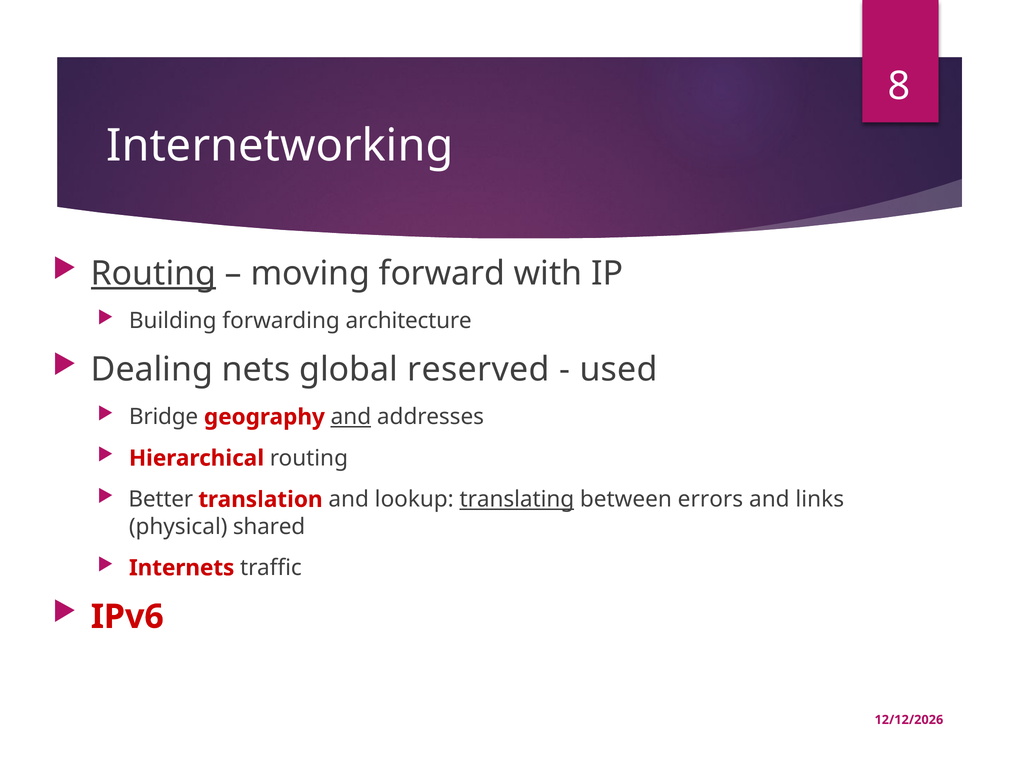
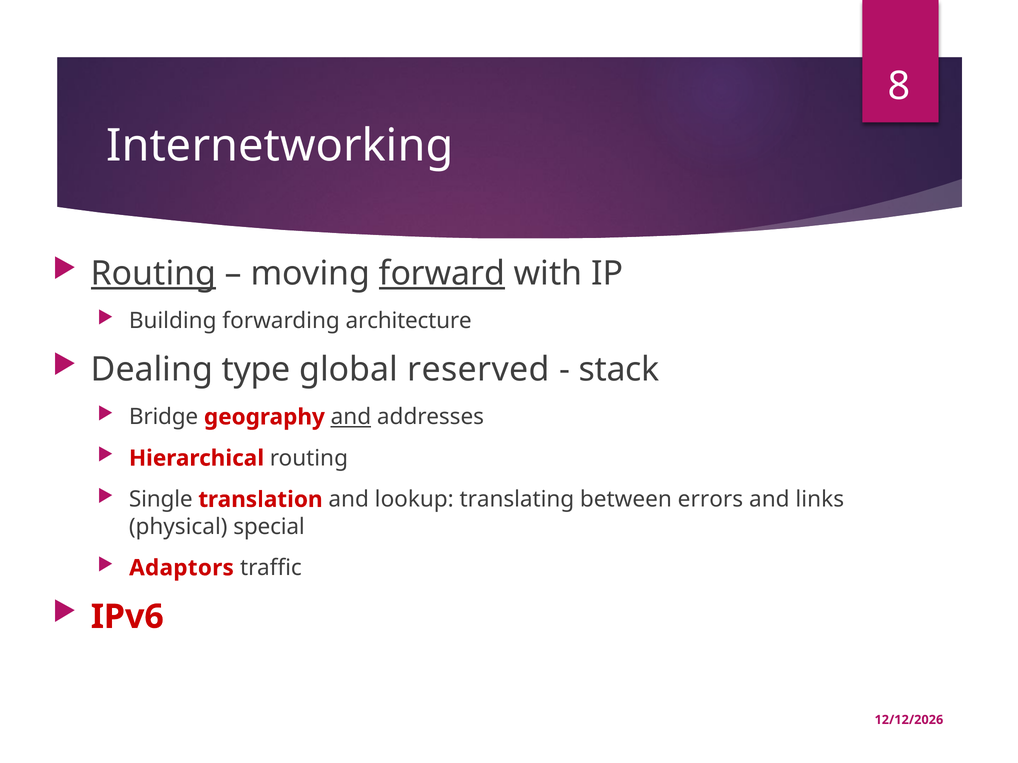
forward underline: none -> present (442, 274)
nets: nets -> type (256, 370)
used: used -> stack (619, 370)
Better: Better -> Single (161, 500)
translating underline: present -> none (517, 500)
shared: shared -> special (269, 527)
Internets: Internets -> Adaptors (181, 568)
